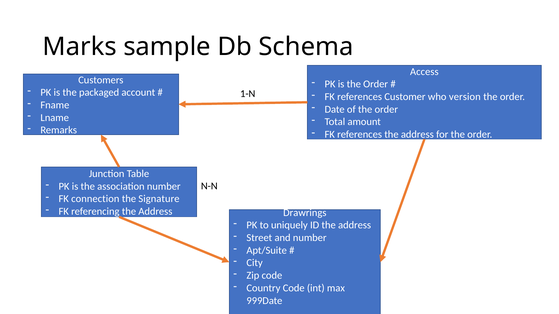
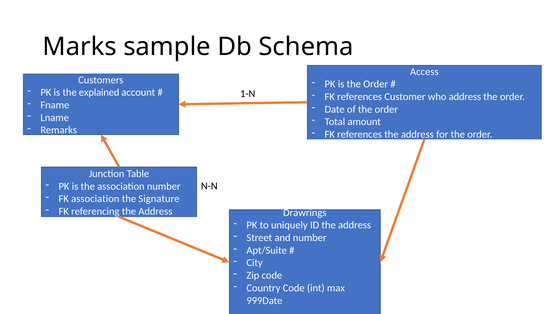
packaged: packaged -> explained (99, 93)
who version: version -> address (465, 97)
FK connection: connection -> association (95, 199)
